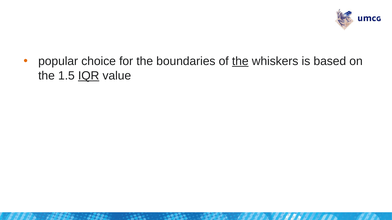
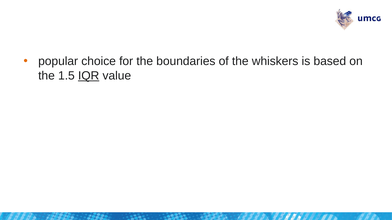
the underline: present -> none (240, 61)
